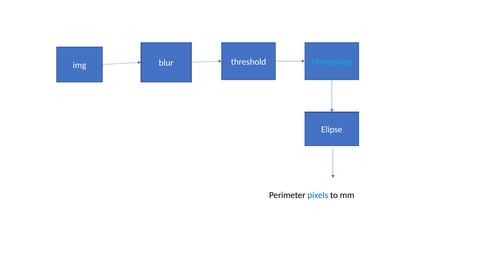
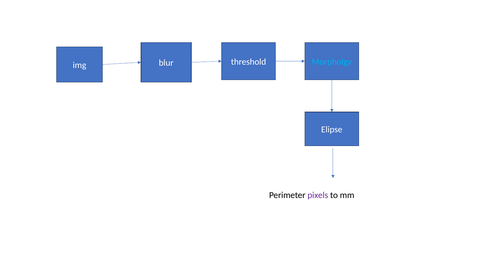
pixels colour: blue -> purple (318, 195)
